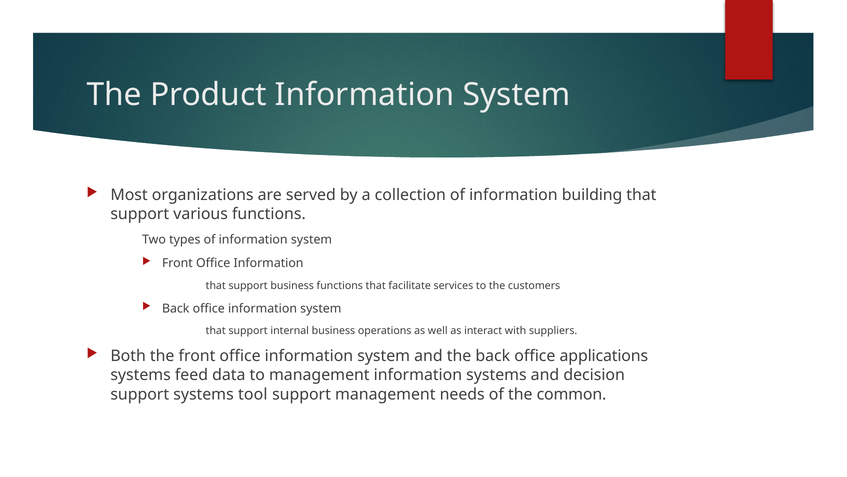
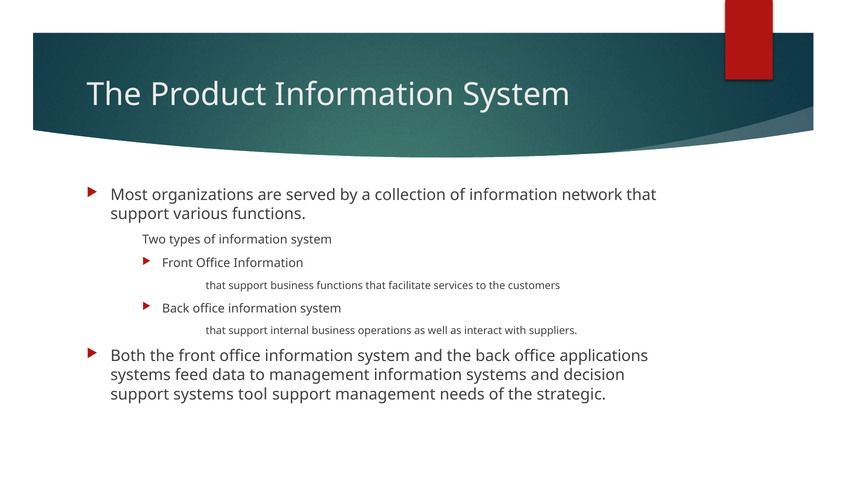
building: building -> network (592, 195)
common: common -> strategic (571, 394)
